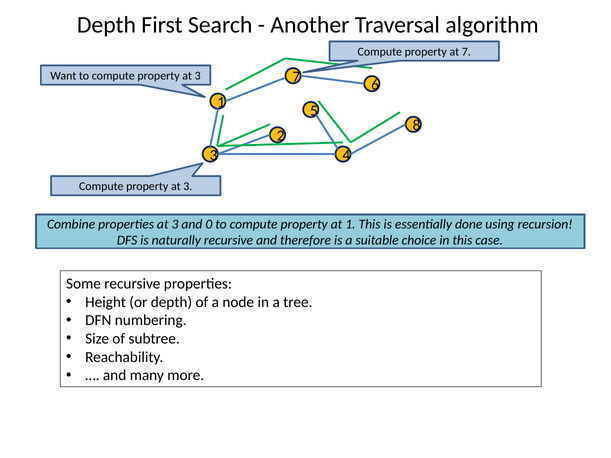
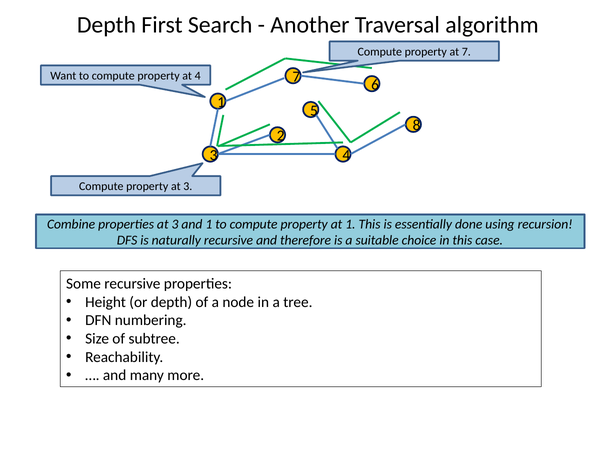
3: 3 -> 4 (198, 76)
and 0: 0 -> 1 (209, 224)
